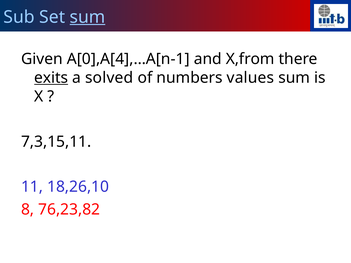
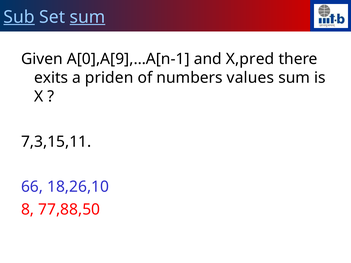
Sub underline: none -> present (19, 17)
A[0],A[4],…A[n-1: A[0],A[4],…A[n-1 -> A[0],A[9],…A[n-1 (128, 59)
X,from: X,from -> X,pred (250, 59)
exits underline: present -> none (51, 78)
solved: solved -> priden (109, 78)
11: 11 -> 66 (32, 187)
76,23,82: 76,23,82 -> 77,88,50 (69, 210)
